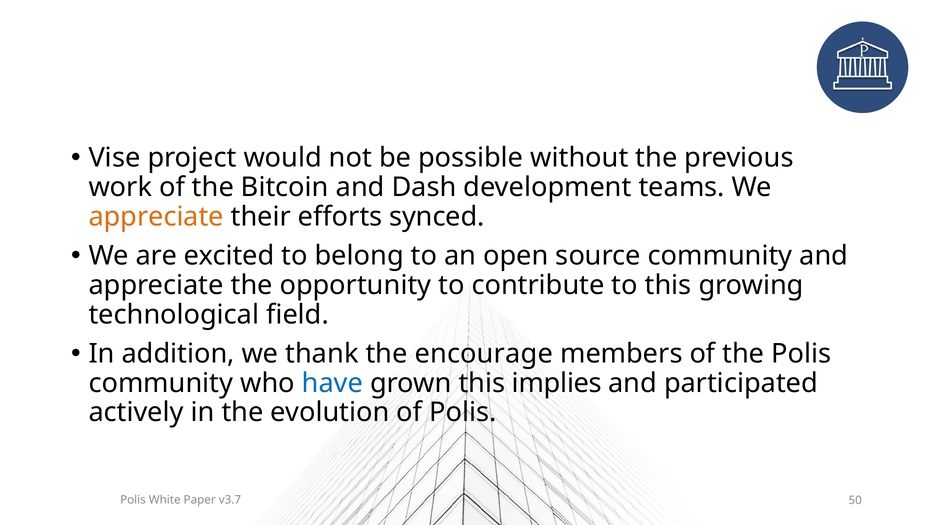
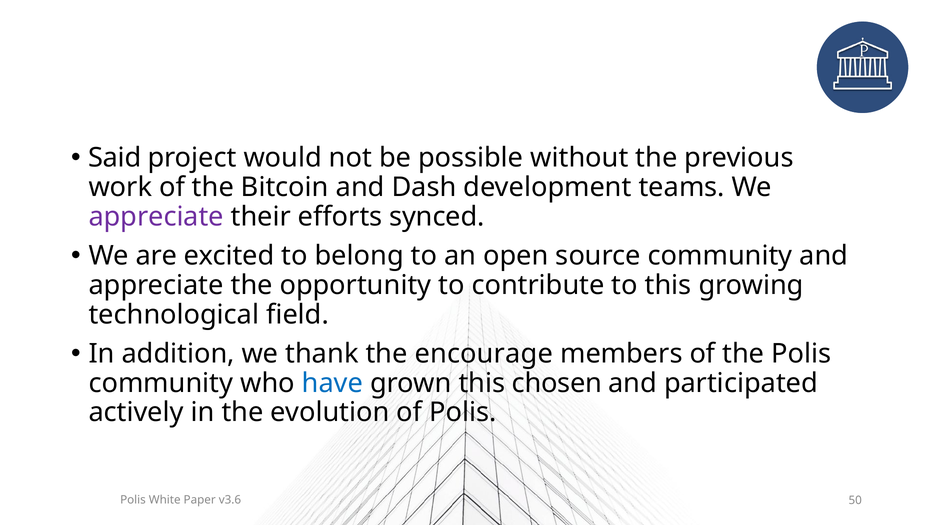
Vise: Vise -> Said (115, 158)
appreciate colour: orange -> purple (156, 217)
implies: implies -> chosen (557, 383)
v3.7: v3.7 -> v3.6 (230, 500)
